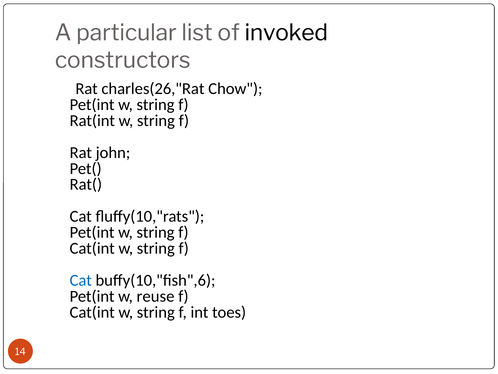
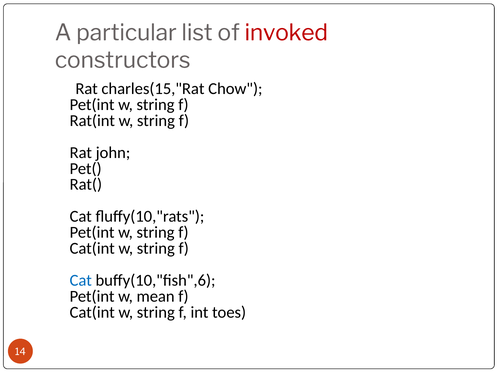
invoked colour: black -> red (286, 33)
charles(26,"Rat: charles(26,"Rat -> charles(15,"Rat (153, 89)
reuse: reuse -> mean (156, 296)
